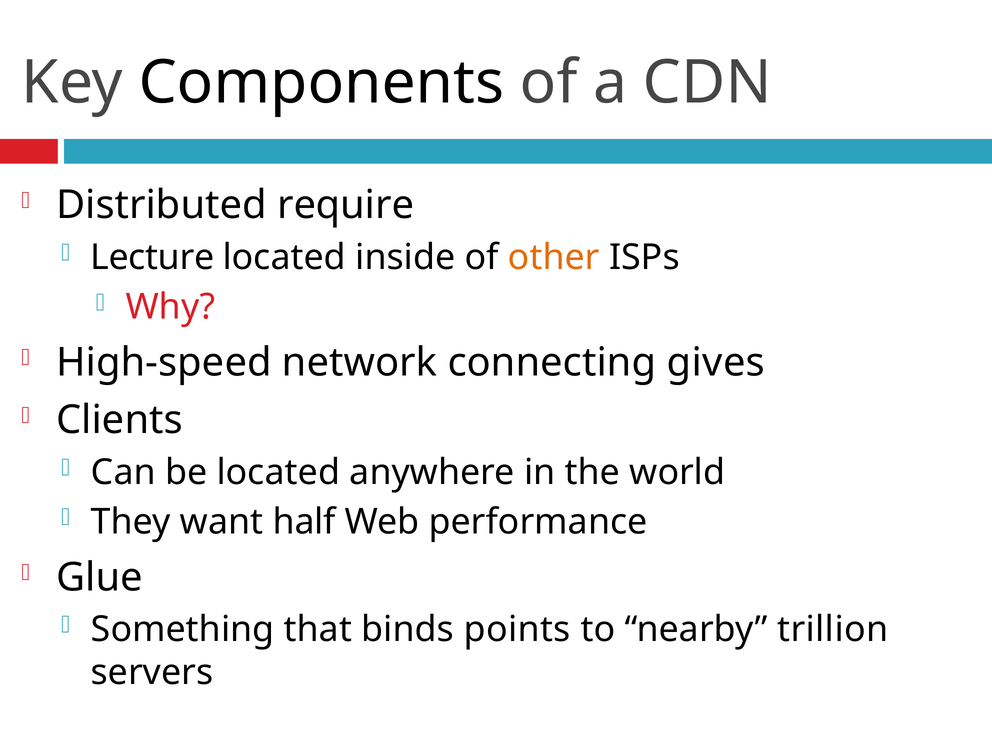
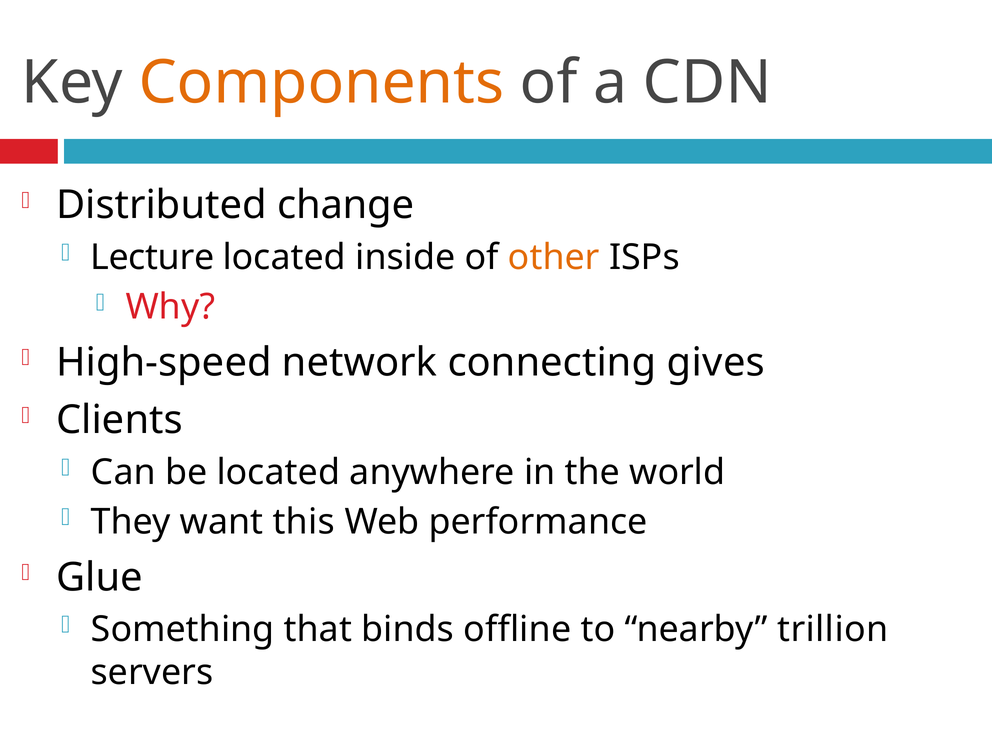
Components colour: black -> orange (321, 83)
require: require -> change (346, 205)
half: half -> this (304, 522)
points: points -> offline (517, 629)
